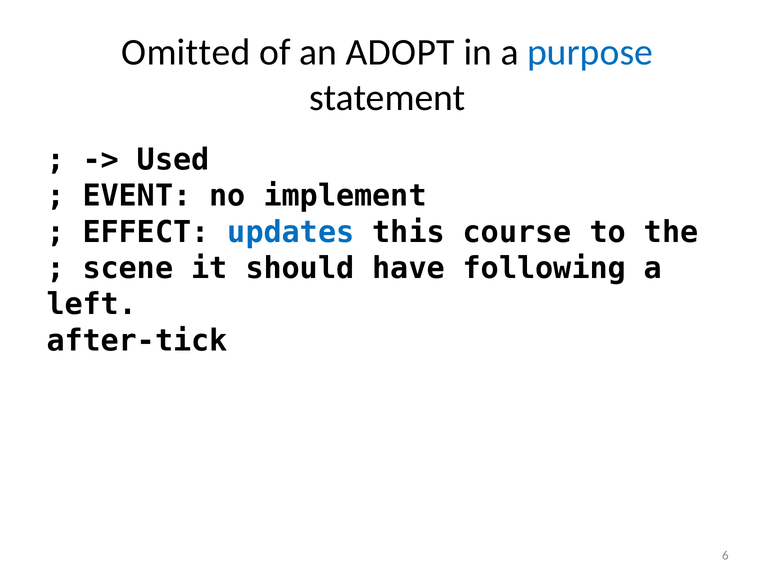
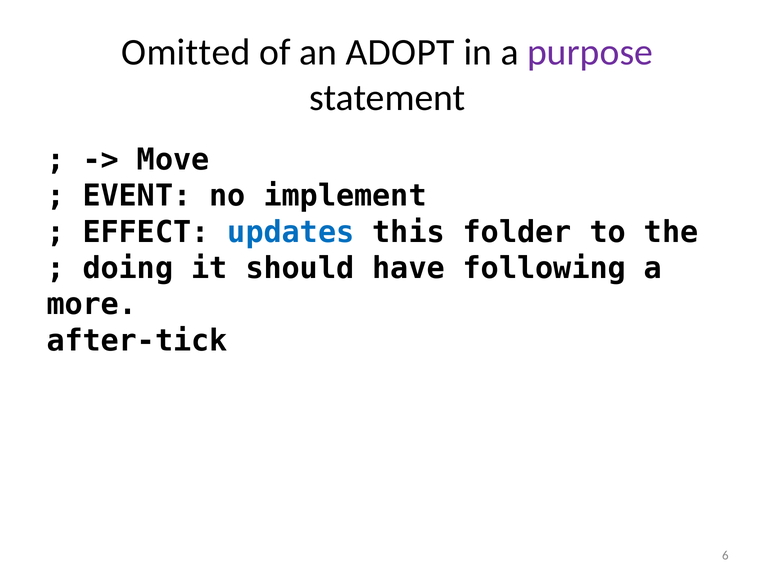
purpose colour: blue -> purple (590, 52)
Used: Used -> Move (173, 160)
course: course -> folder (517, 232)
scene: scene -> doing (128, 268)
left: left -> more (92, 304)
